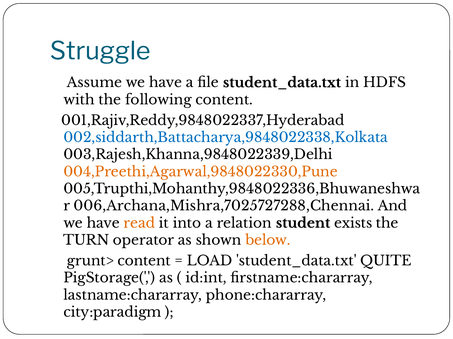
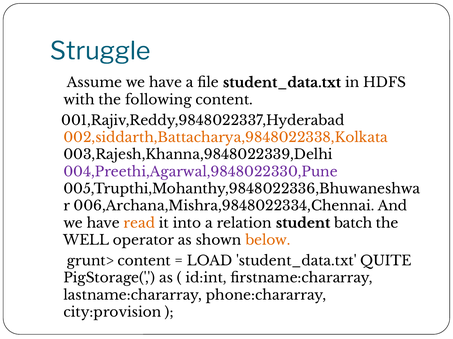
002,siddarth,Battacharya,9848022338,Kolkata colour: blue -> orange (226, 138)
004,Preethi,Agarwal,9848022330,Pune colour: orange -> purple (201, 172)
006,Archana,Mishra,7025727288,Chennai: 006,Archana,Mishra,7025727288,Chennai -> 006,Archana,Mishra,9848022334,Chennai (224, 207)
exists: exists -> batch (353, 224)
TURN: TURN -> WELL (86, 241)
city:paradigm: city:paradigm -> city:provision (112, 313)
